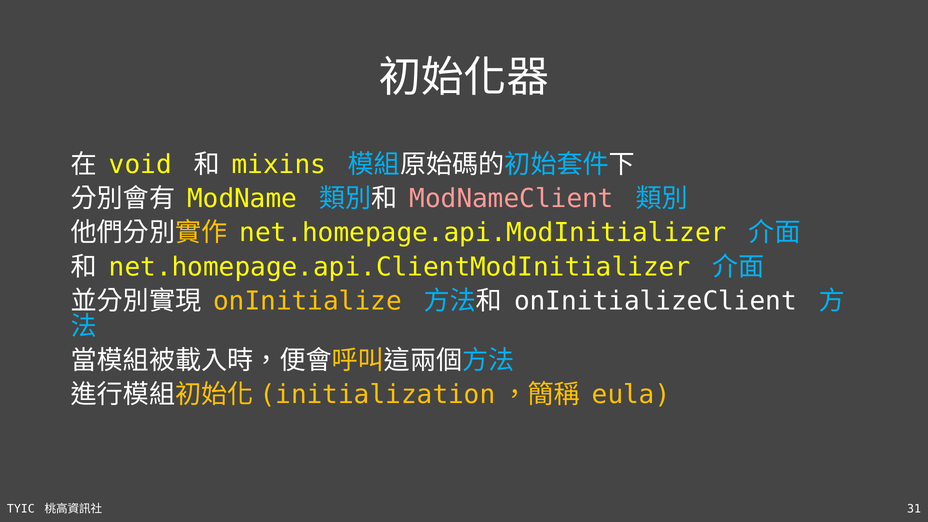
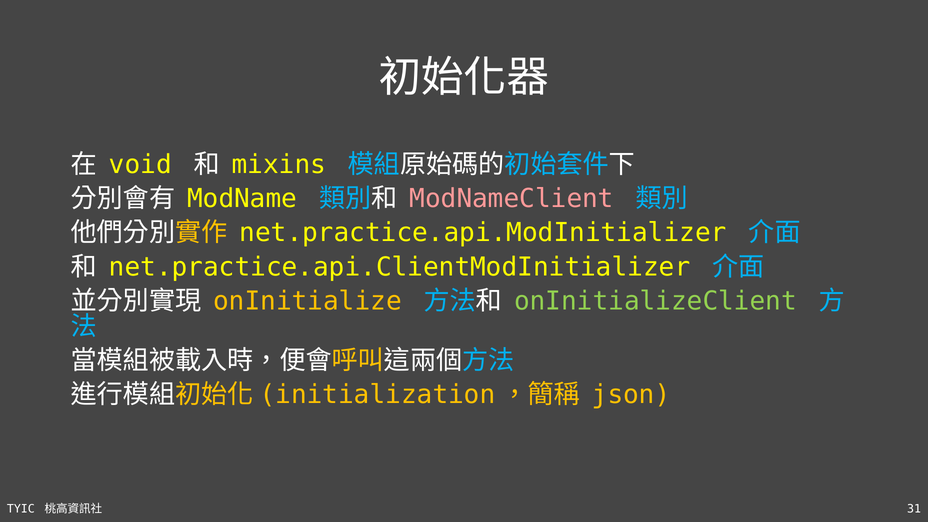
net.homepage.api.ModInitializer: net.homepage.api.ModInitializer -> net.practice.api.ModInitializer (483, 233)
net.homepage.api.ClientModInitializer: net.homepage.api.ClientModInitializer -> net.practice.api.ClientModInitializer (400, 267)
onInitializeClient colour: white -> light green (655, 301)
eula: eula -> json (631, 395)
